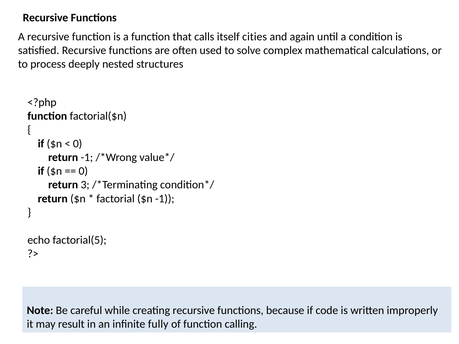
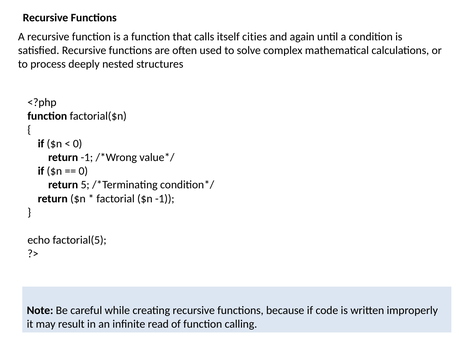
3: 3 -> 5 (85, 185)
fully: fully -> read (158, 324)
